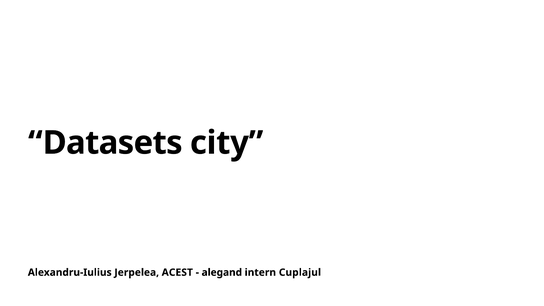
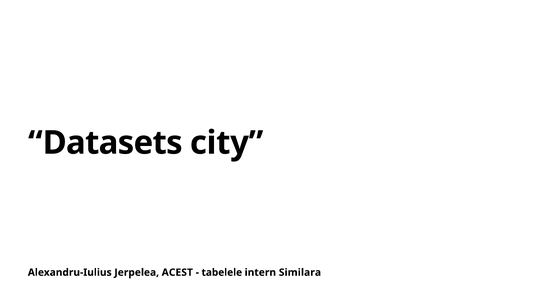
alegand: alegand -> tabelele (222, 272)
Cuplajul: Cuplajul -> Similara (300, 272)
